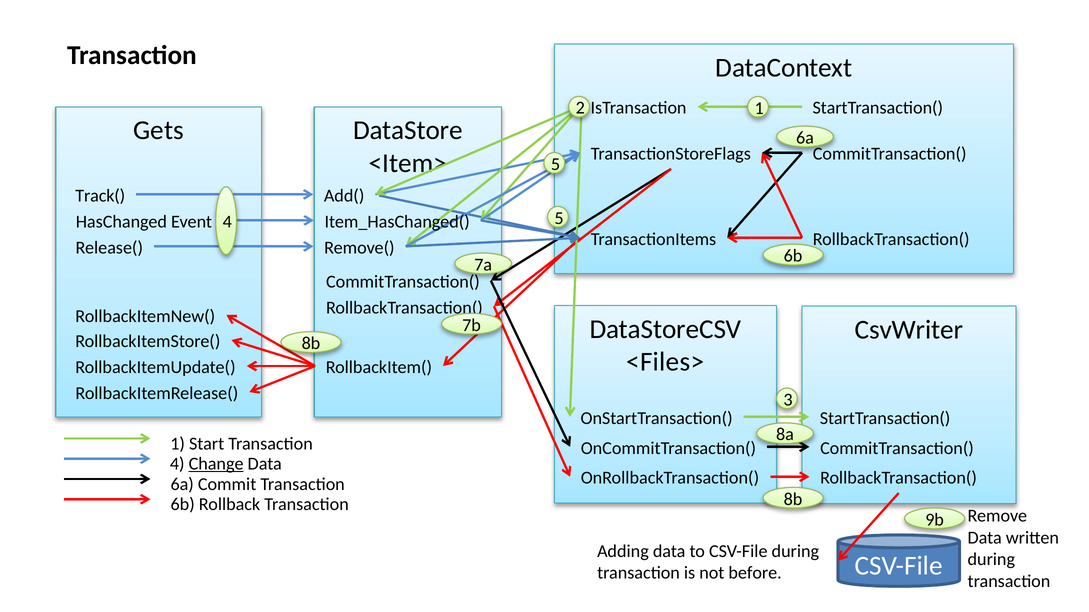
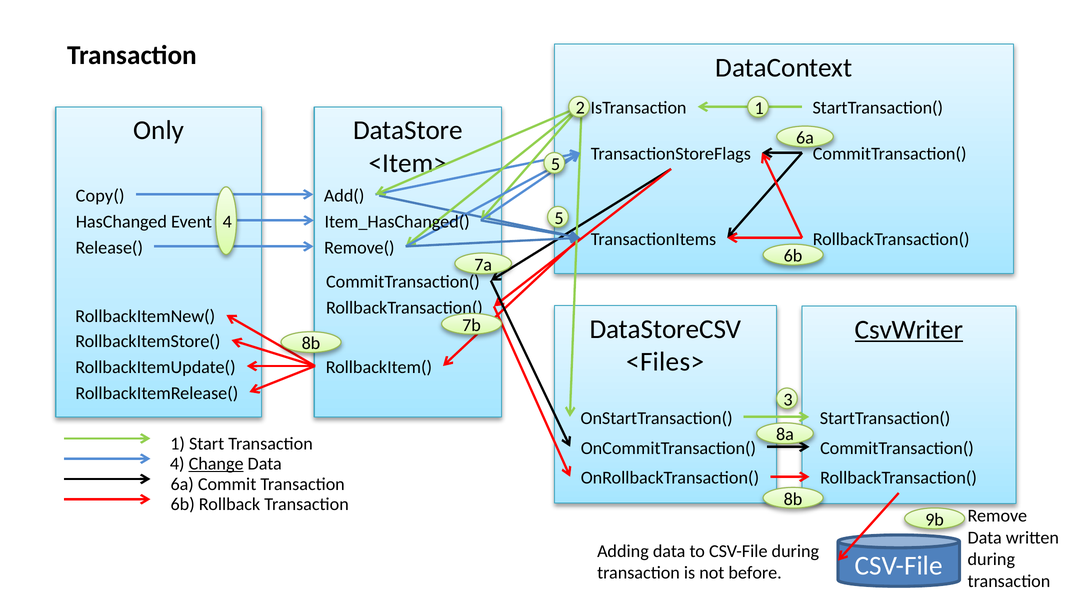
Gets: Gets -> Only (159, 131)
Track(: Track( -> Copy( (100, 196)
CsvWriter underline: none -> present (909, 330)
